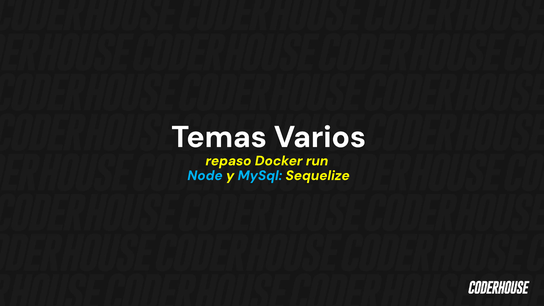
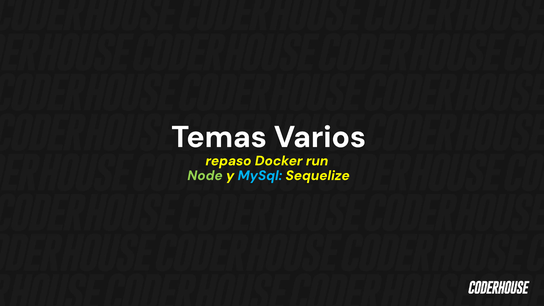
Node colour: light blue -> light green (205, 176)
